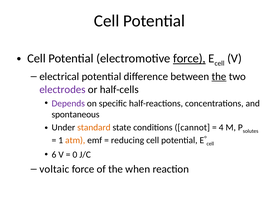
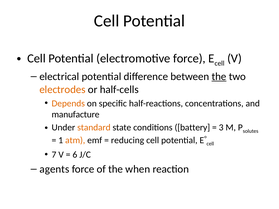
force underline: present -> none (189, 59)
electrodes colour: purple -> orange (62, 90)
Depends colour: purple -> orange (68, 103)
spontaneous: spontaneous -> manufacture (76, 115)
cannot: cannot -> battery (192, 128)
4: 4 -> 3 (221, 128)
6: 6 -> 7 (54, 155)
0: 0 -> 6 (75, 155)
voltaic: voltaic -> agents (54, 169)
